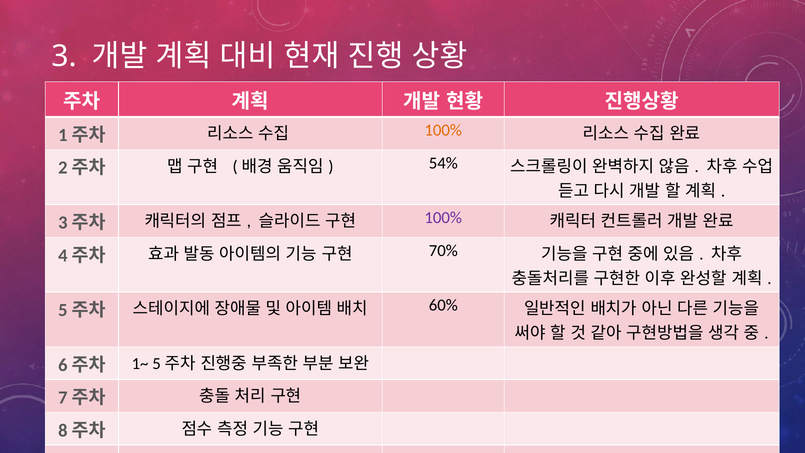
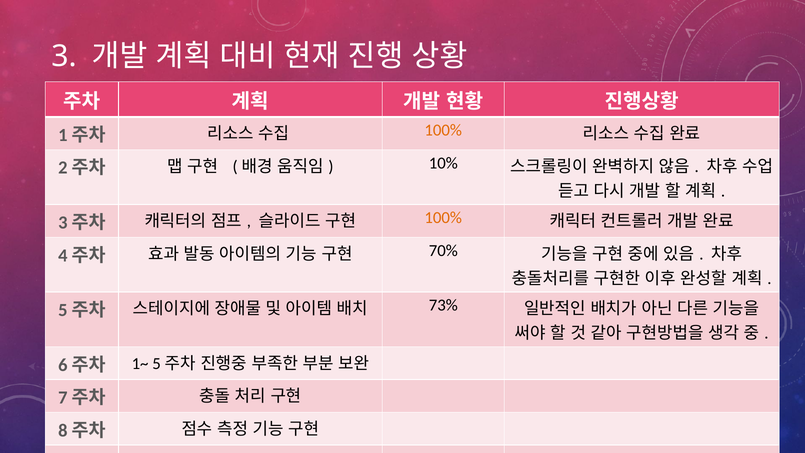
54%: 54% -> 10% (443, 163)
100% colour: purple -> orange (443, 218)
60%: 60% -> 73% (443, 305)
